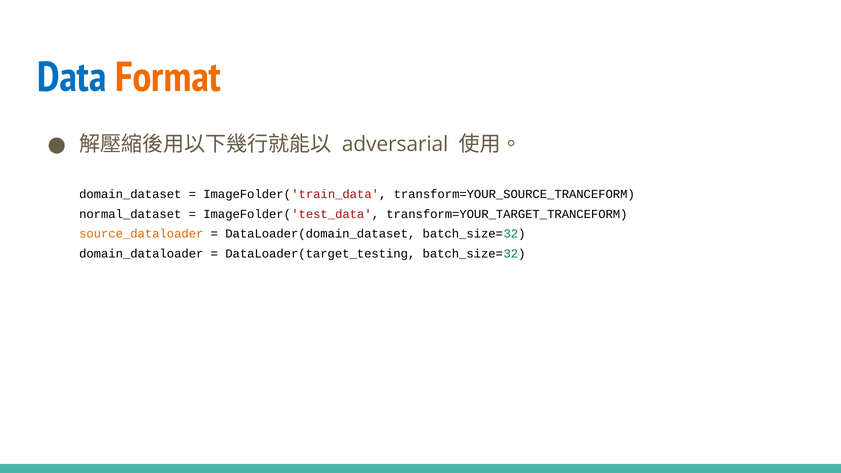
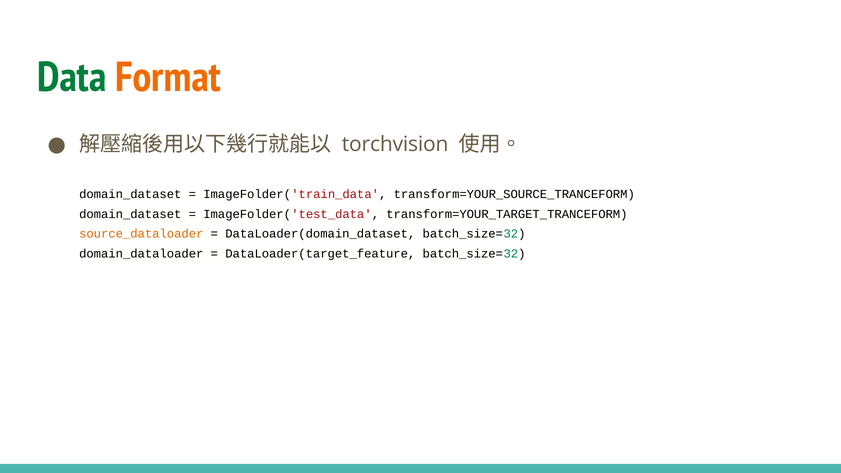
Data colour: blue -> green (72, 78)
adversarial: adversarial -> torchvision (395, 145)
normal_dataset: normal_dataset -> domain_dataset (130, 214)
DataLoader(target_testing: DataLoader(target_testing -> DataLoader(target_feature (320, 254)
